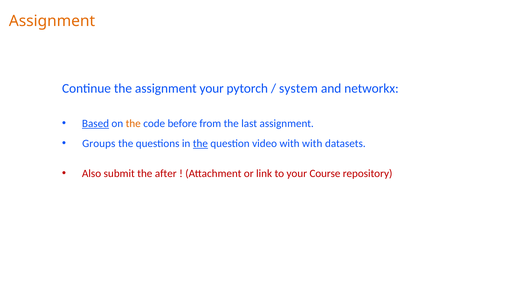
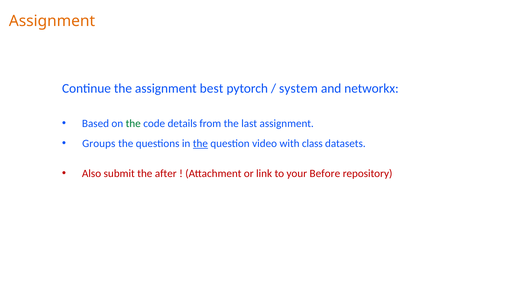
assignment your: your -> best (212, 89)
Based underline: present -> none (96, 124)
the colour: orange -> green (133, 124)
before: before -> details (182, 124)
with with: with -> class (312, 144)
Course: Course -> Before (325, 174)
